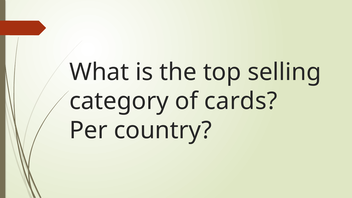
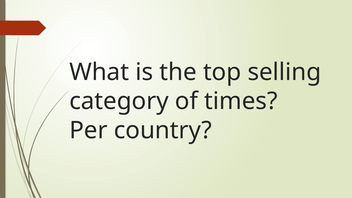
cards: cards -> times (241, 101)
